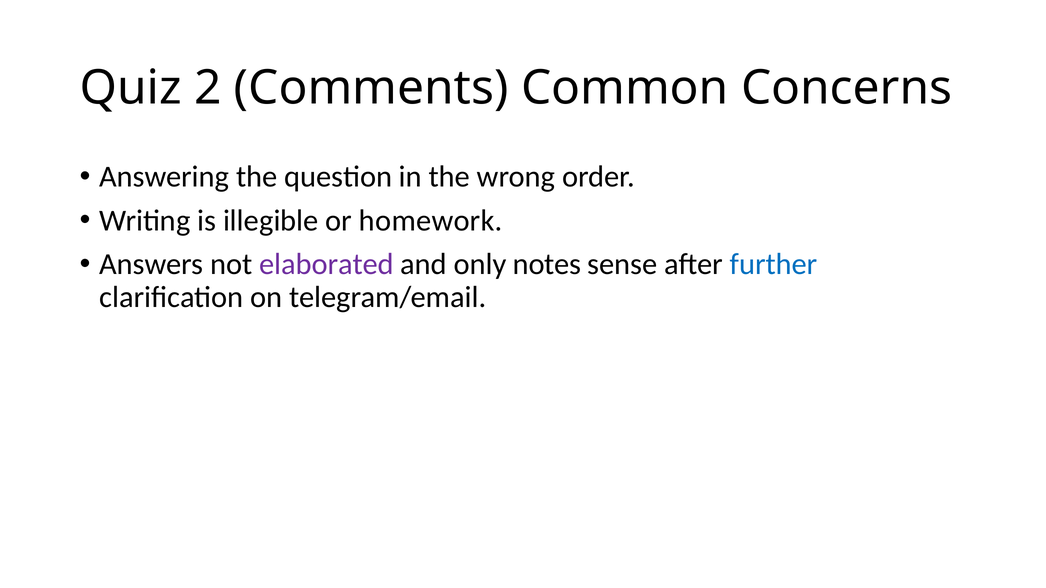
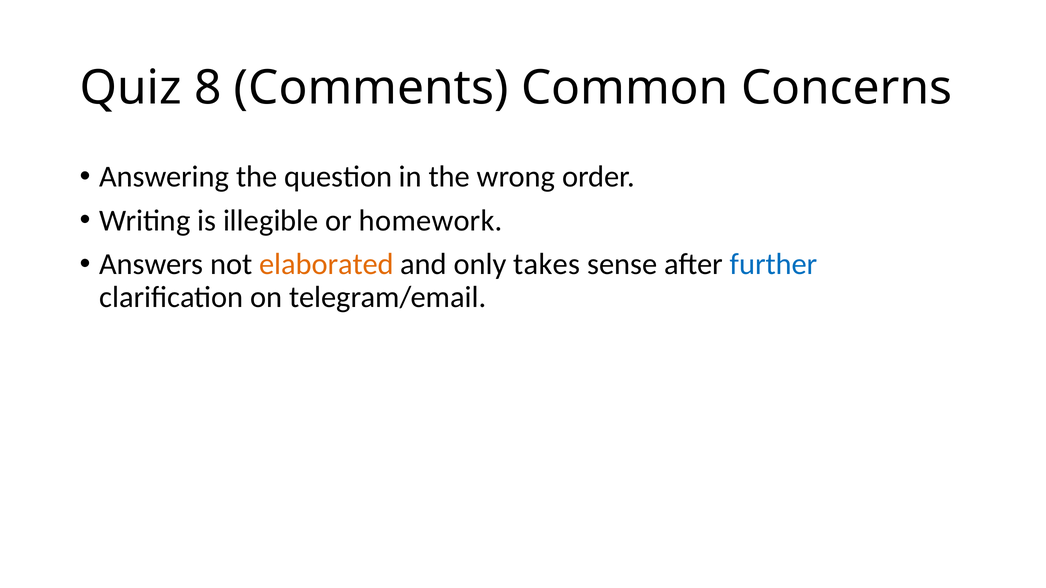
2: 2 -> 8 (208, 88)
elaborated colour: purple -> orange (326, 265)
notes: notes -> takes (547, 265)
